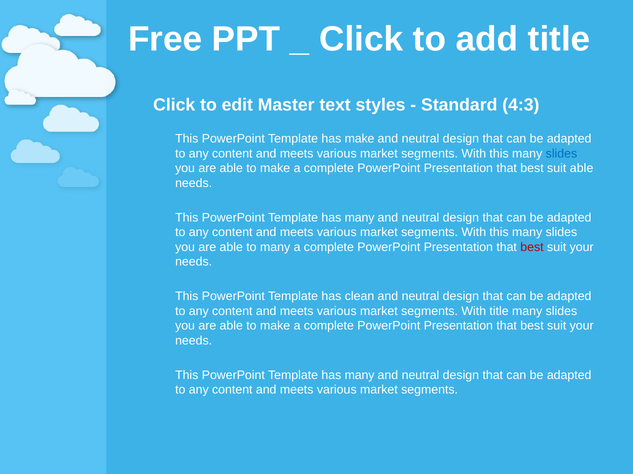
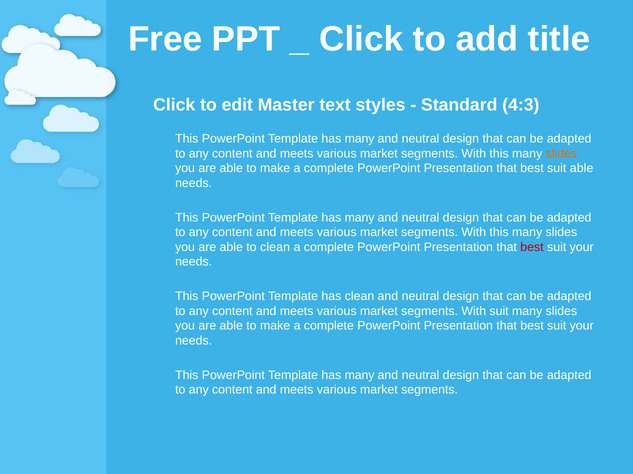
make: make -> many (360, 139)
slides colour: blue -> orange (561, 154)
to many: many -> clean (275, 247)
With title: title -> suit (499, 312)
